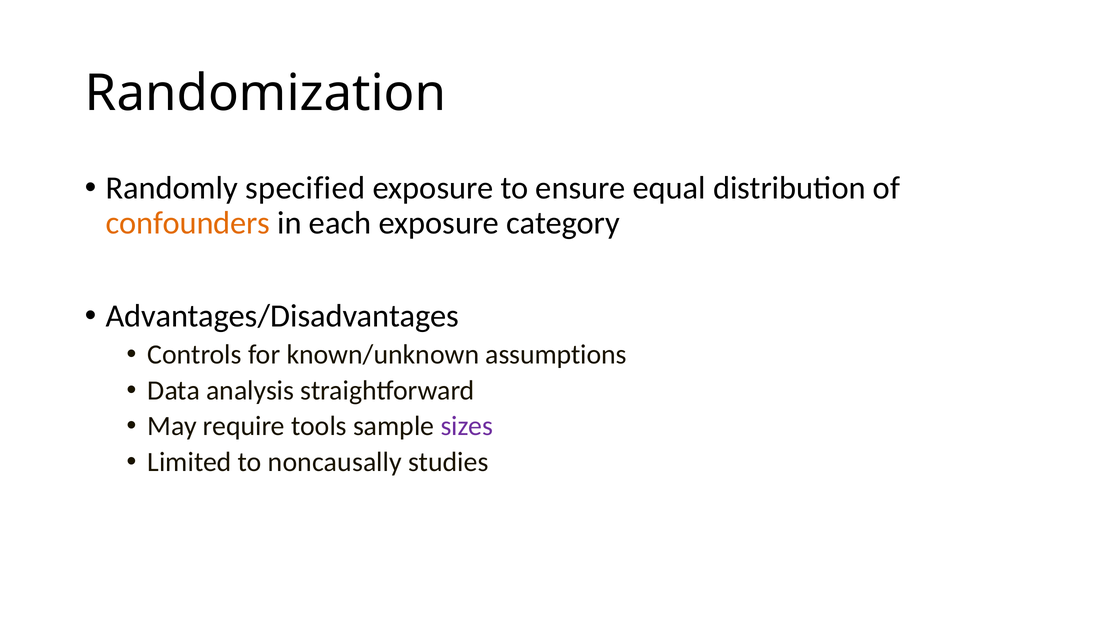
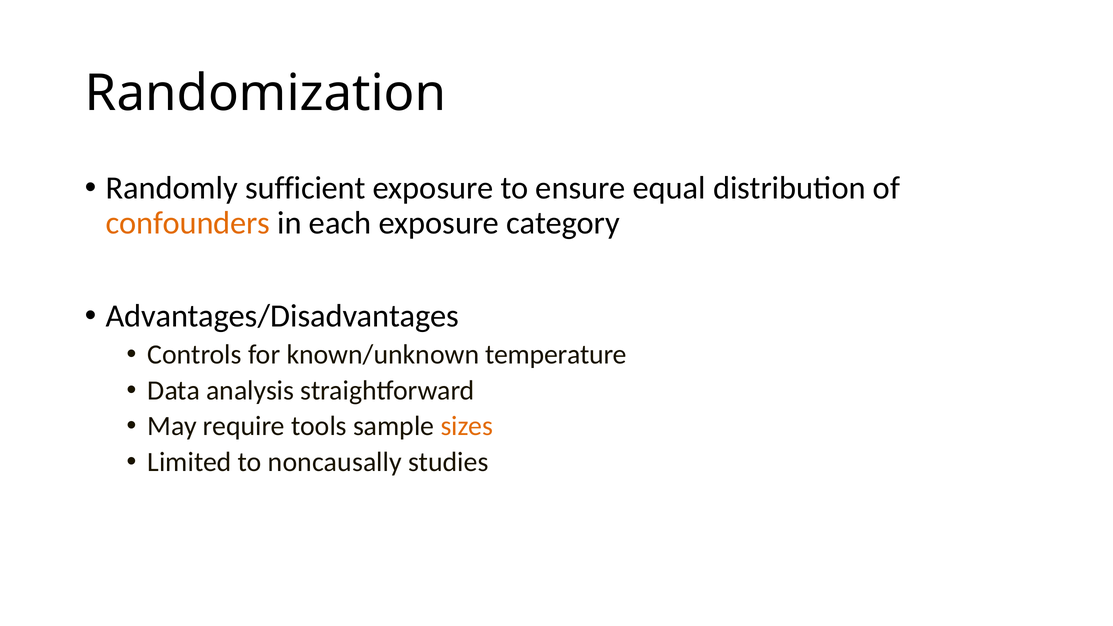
specified: specified -> sufficient (305, 188)
assumptions: assumptions -> temperature (556, 355)
sizes colour: purple -> orange (467, 426)
